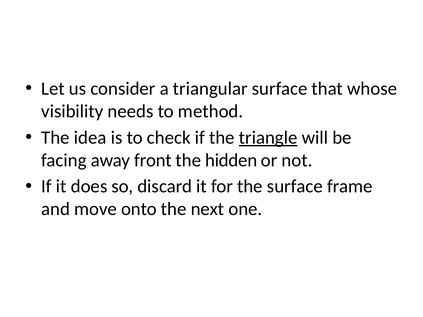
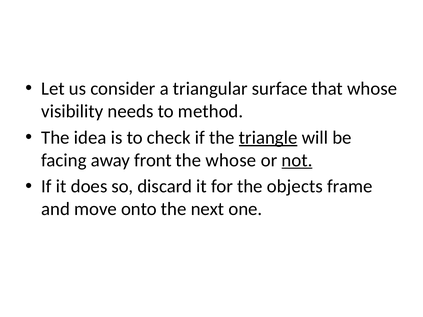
the hidden: hidden -> whose (231, 160)
not underline: none -> present (297, 160)
the surface: surface -> objects (295, 187)
